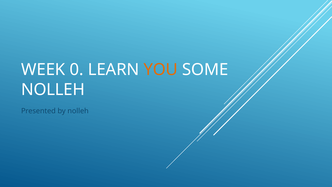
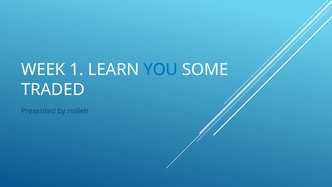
0: 0 -> 1 (77, 70)
YOU colour: orange -> blue (161, 70)
NOLLEH: NOLLEH -> TRADED (53, 90)
